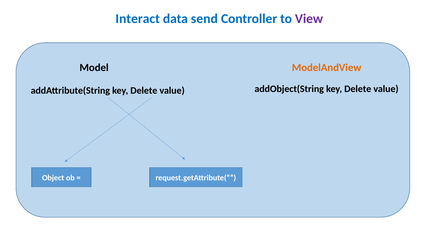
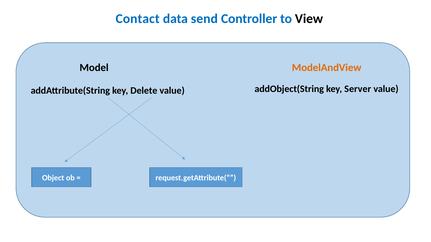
Interact: Interact -> Contact (138, 19)
View colour: purple -> black (309, 19)
addObject(String key Delete: Delete -> Server (358, 89)
